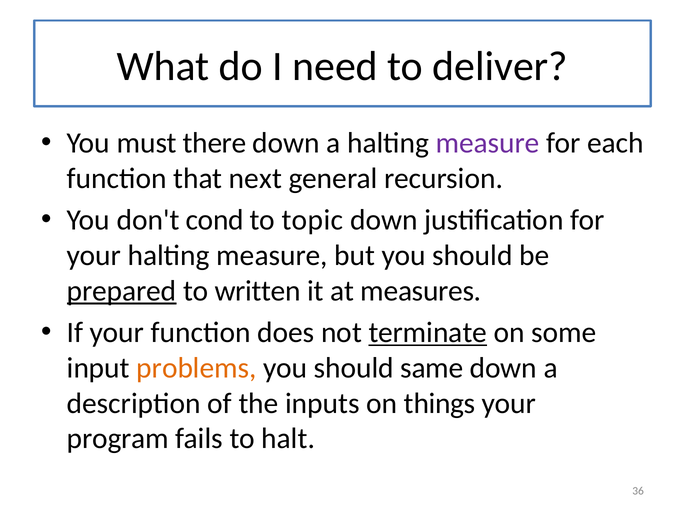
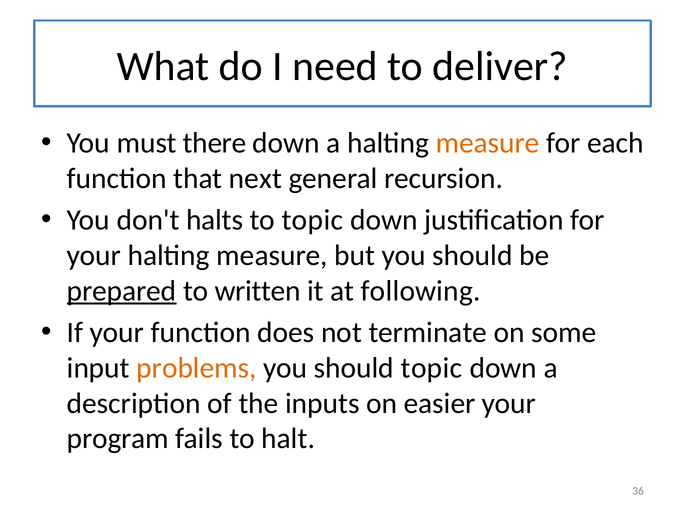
measure colour: purple -> orange (488, 143)
cond: cond -> halts (215, 220)
measures: measures -> following (421, 291)
terminate underline: present -> none (428, 332)
should same: same -> topic (432, 368)
things: things -> easier (440, 403)
